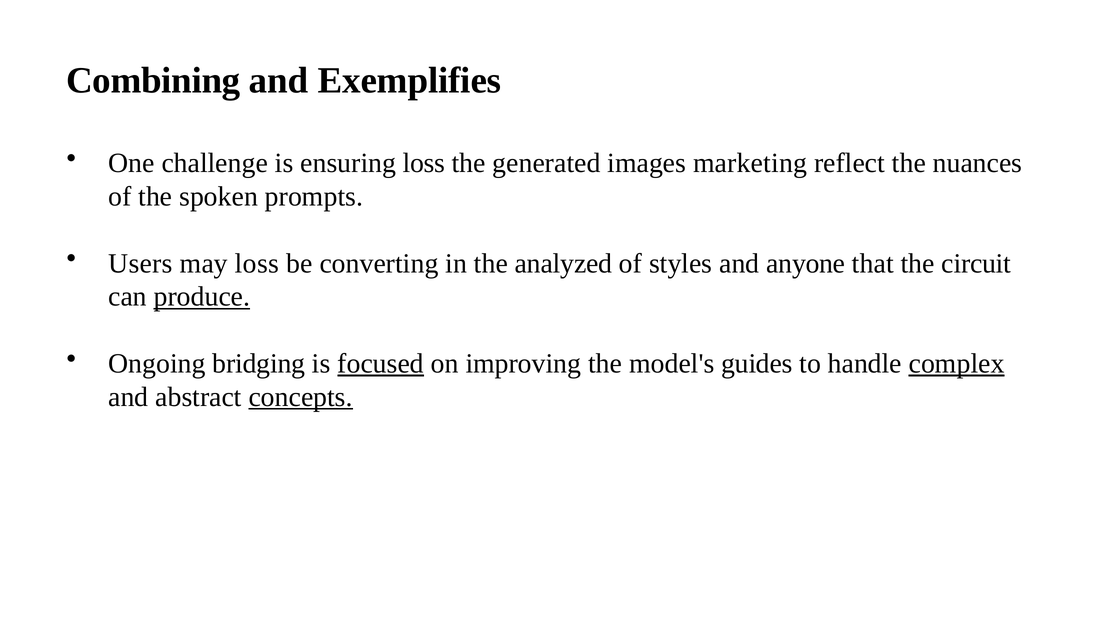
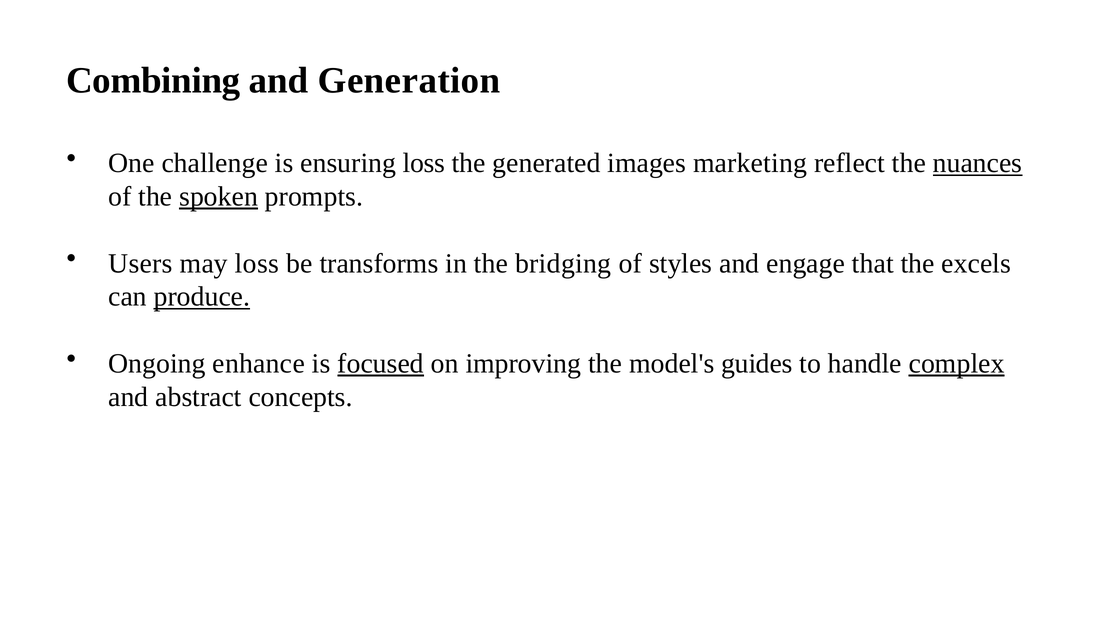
Exemplifies: Exemplifies -> Generation (409, 80)
nuances underline: none -> present (978, 163)
spoken underline: none -> present (219, 197)
converting: converting -> transforms (379, 263)
analyzed: analyzed -> bridging (563, 263)
anyone: anyone -> engage (806, 263)
circuit: circuit -> excels (976, 263)
bridging: bridging -> enhance (259, 364)
concepts underline: present -> none (301, 397)
